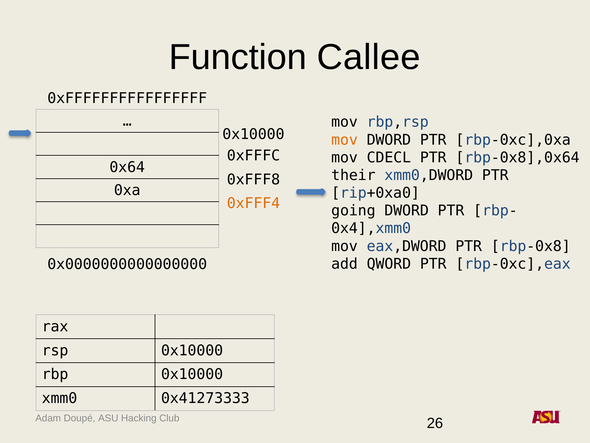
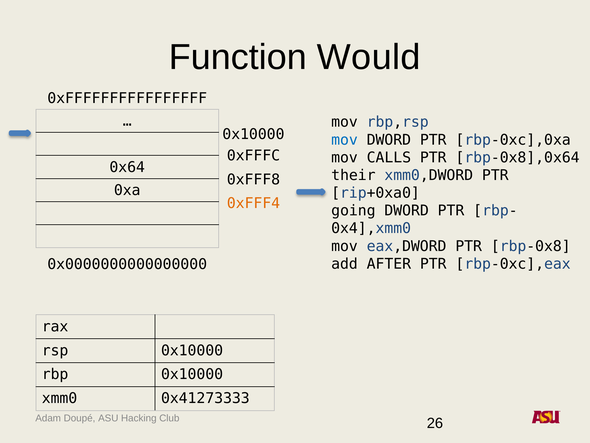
Callee: Callee -> Would (369, 57)
mov colour: orange -> blue (345, 140)
CDECL: CDECL -> CALLS (389, 157)
QWORD: QWORD -> AFTER (389, 264)
